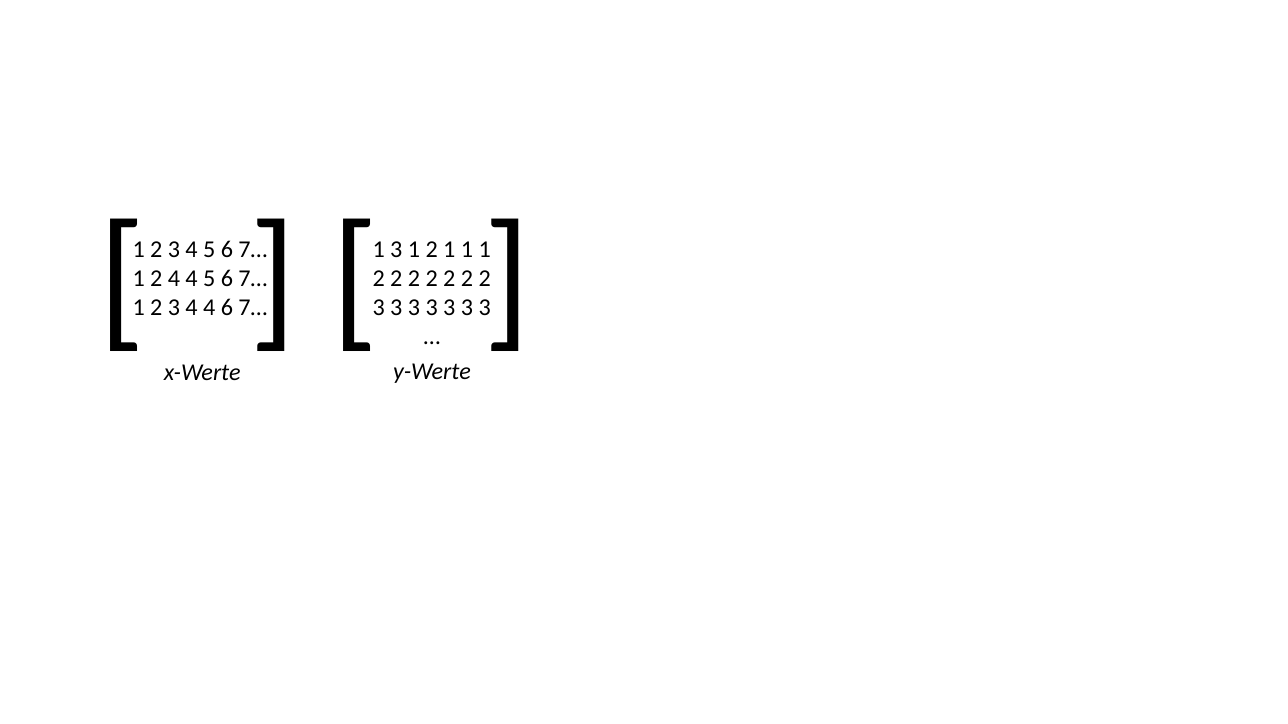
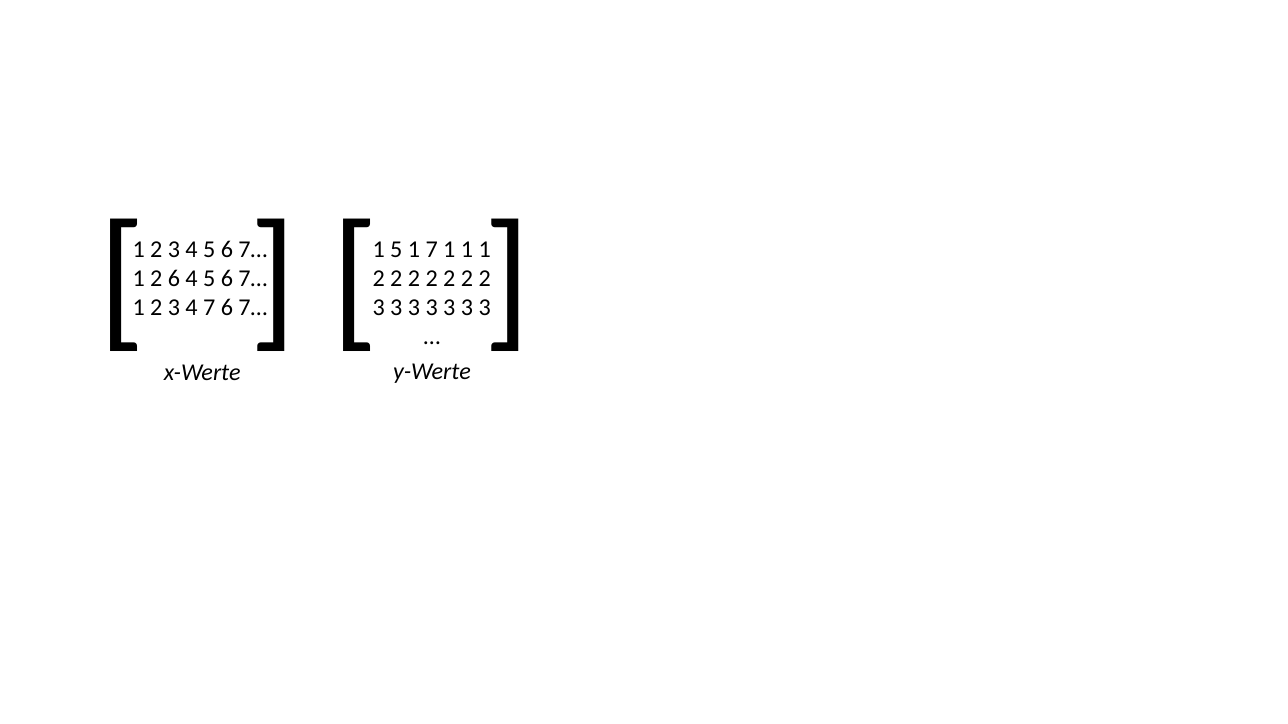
3: 3 -> 5 (396, 249)
2: 2 -> 7 (432, 249)
2 4: 4 -> 6 (174, 278)
3 4 4: 4 -> 7 (209, 307)
